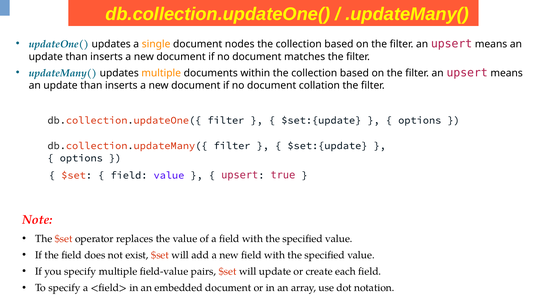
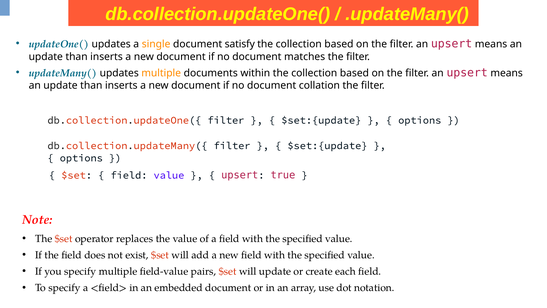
nodes: nodes -> satisfy (240, 44)
